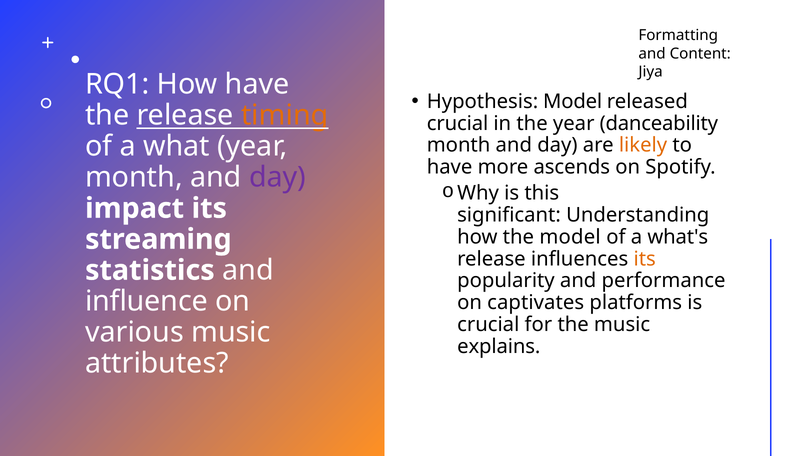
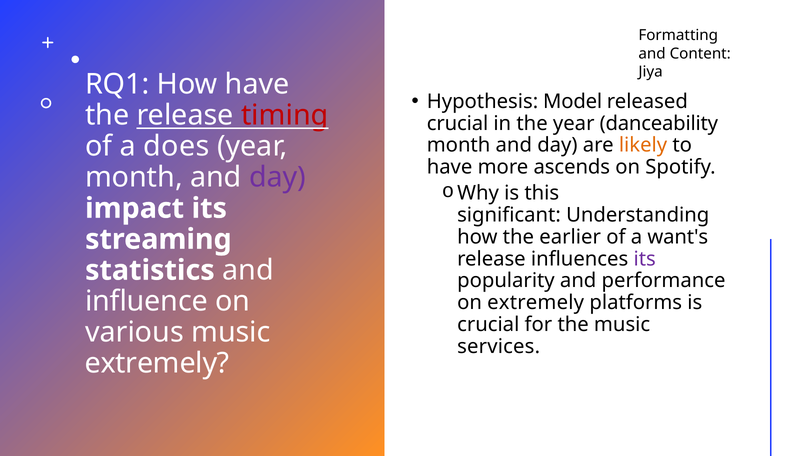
timing colour: orange -> red (285, 115)
what: what -> does (176, 146)
the model: model -> earlier (570, 237)
what's: what's -> want's (678, 237)
its colour: orange -> purple (645, 259)
on captivates: captivates -> extremely (536, 303)
explains: explains -> services (499, 346)
attributes: attributes -> extremely (157, 363)
